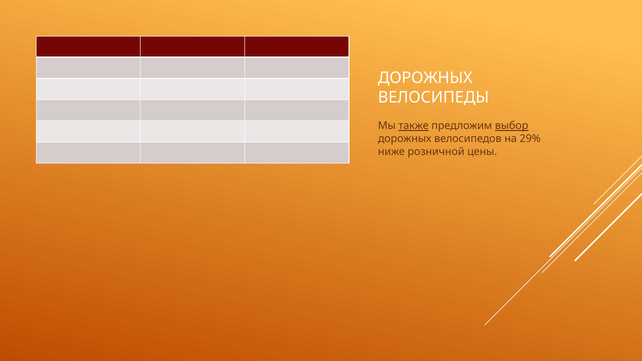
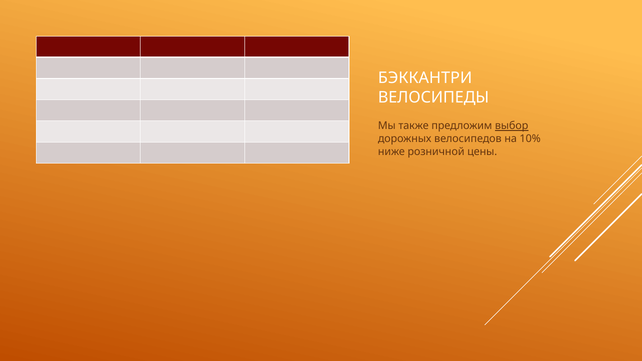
ДОРОЖНЫХ: ДОРОЖНЫХ -> БЭККАНТРИ (425, 78)
также underline: present -> none (414, 126)
29%: 29% -> 10% (530, 139)
